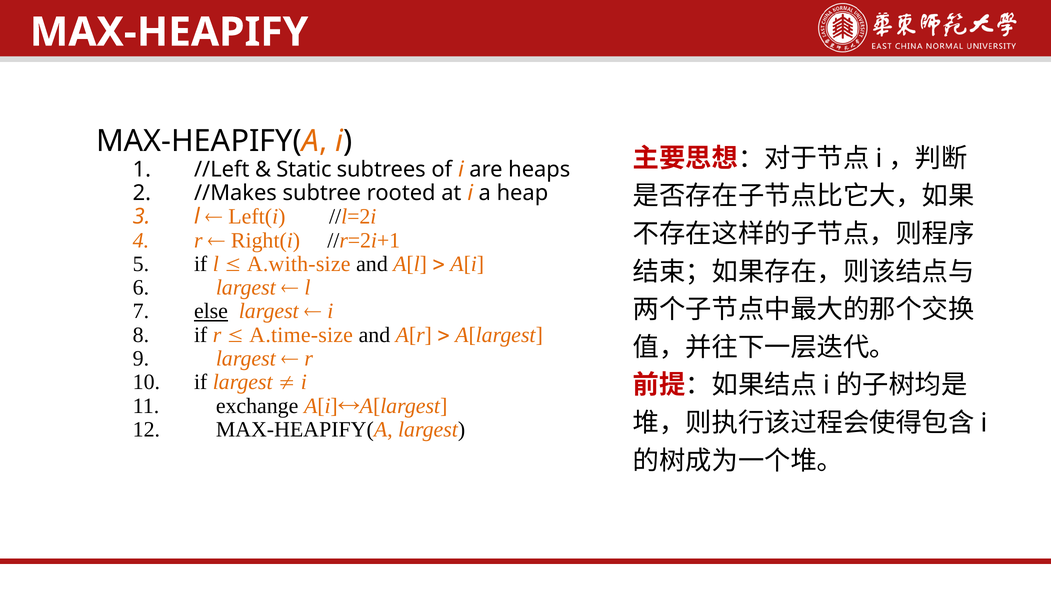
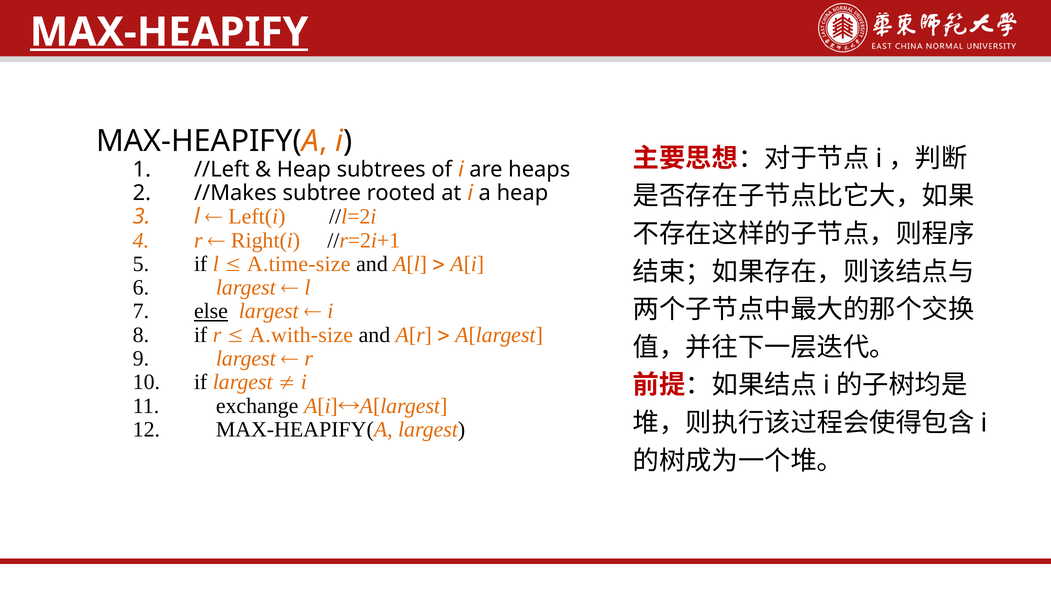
MAX-HEAPIFY underline: none -> present (169, 32)
Static: Static -> Heap (304, 169)
A.with-size: A.with-size -> A.time-size (299, 264)
A.time-size: A.time-size -> A.with-size (301, 335)
